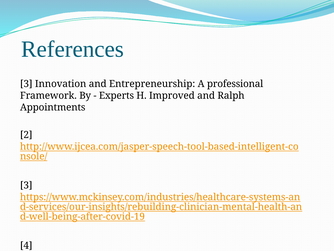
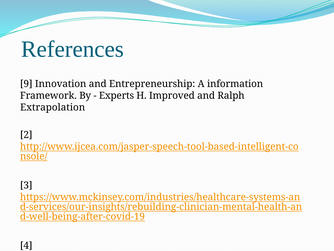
3: 3 -> 9 (26, 84)
professional: professional -> information (235, 84)
Appointments: Appointments -> Extrapolation (53, 107)
